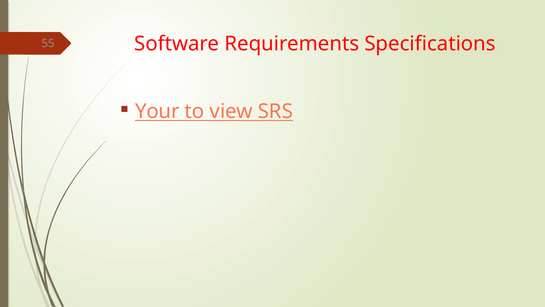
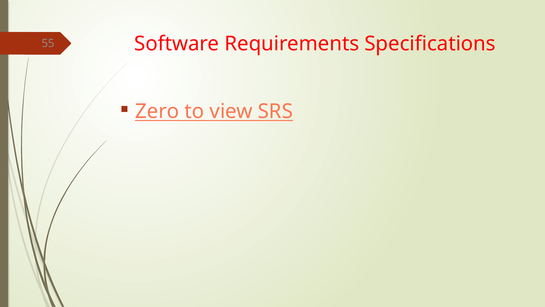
Your: Your -> Zero (157, 111)
